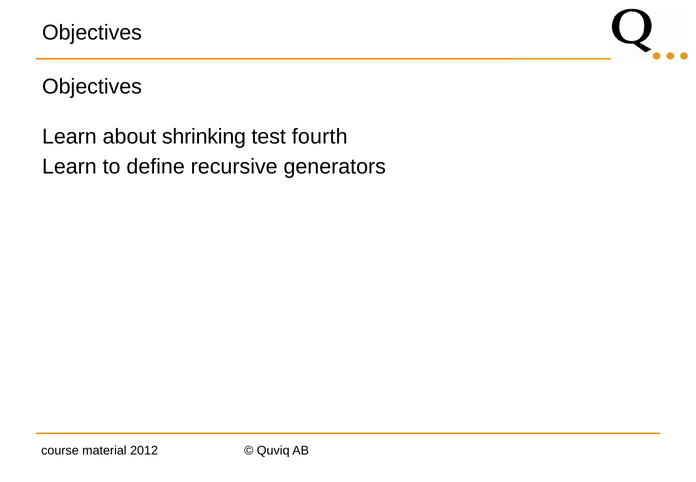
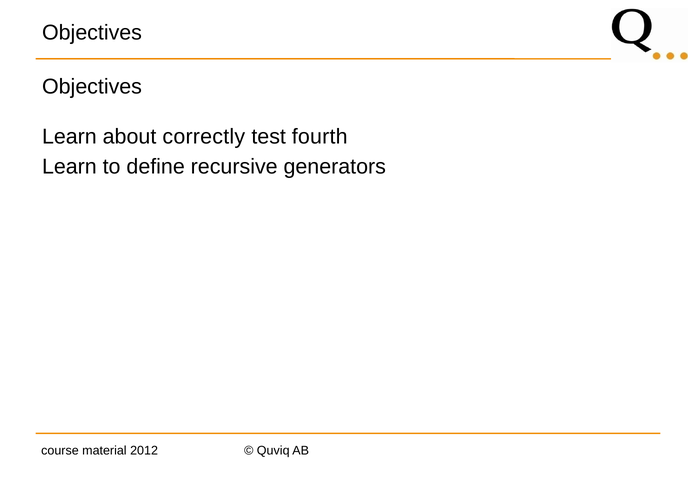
shrinking: shrinking -> correctly (204, 136)
